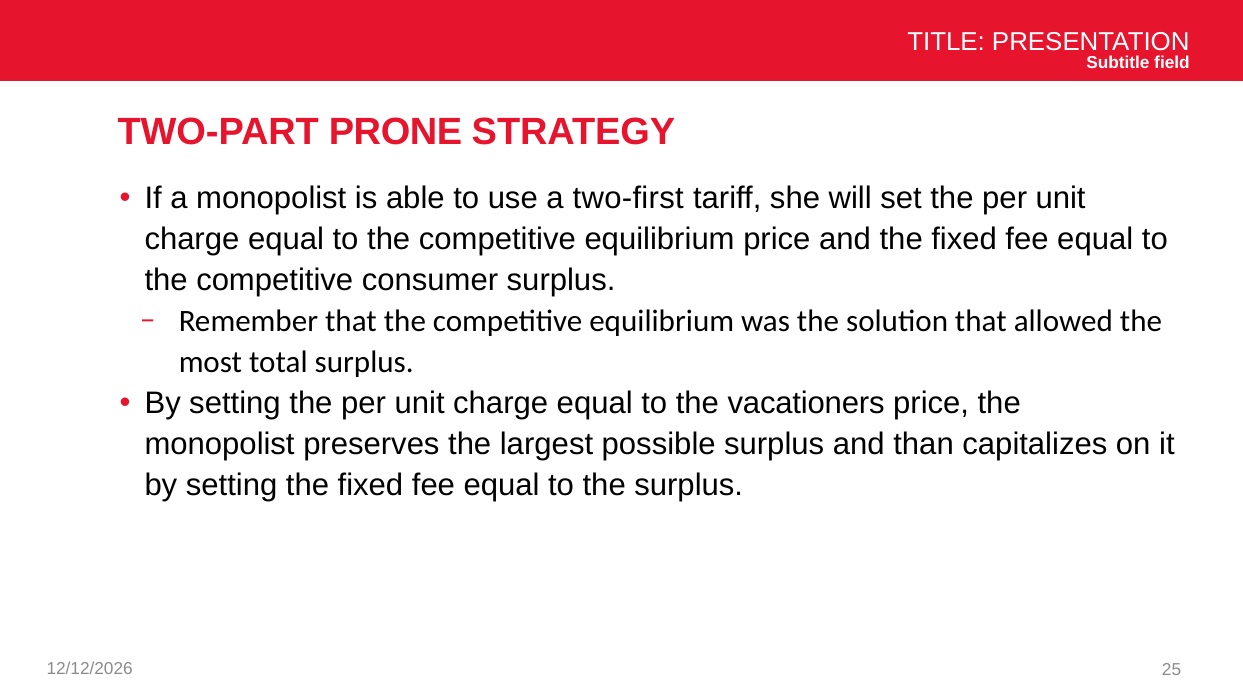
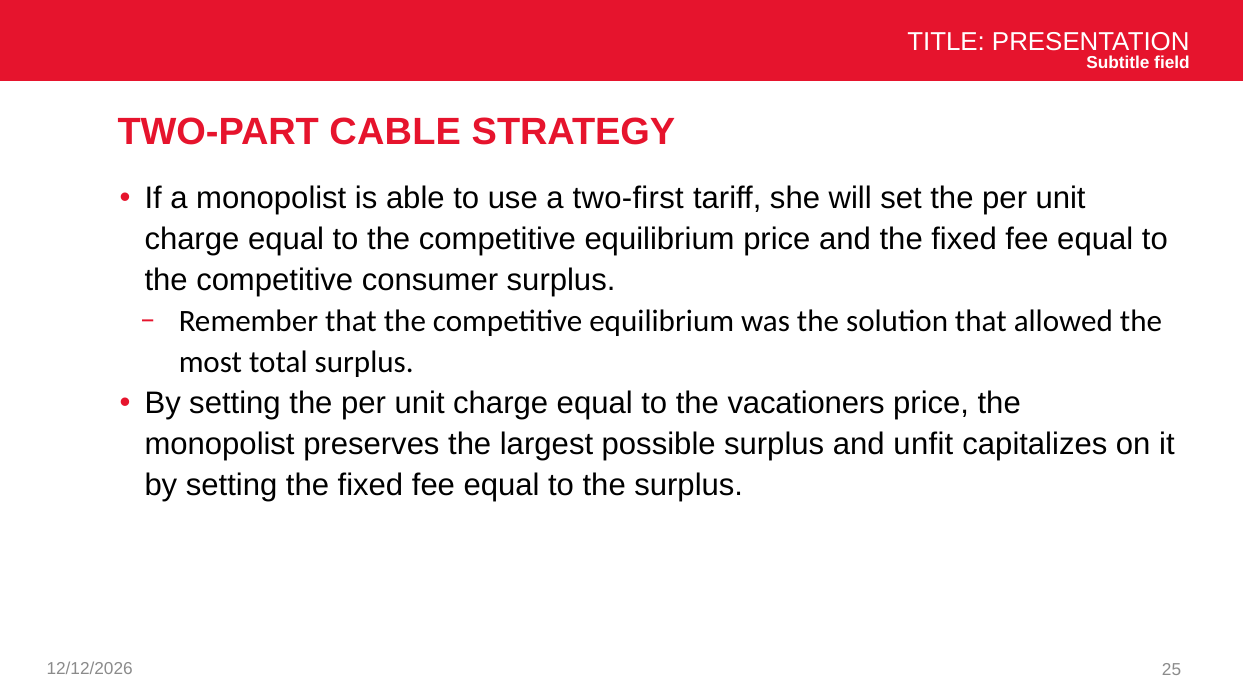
PRONE: PRONE -> CABLE (395, 132)
than: than -> unfit (923, 445)
